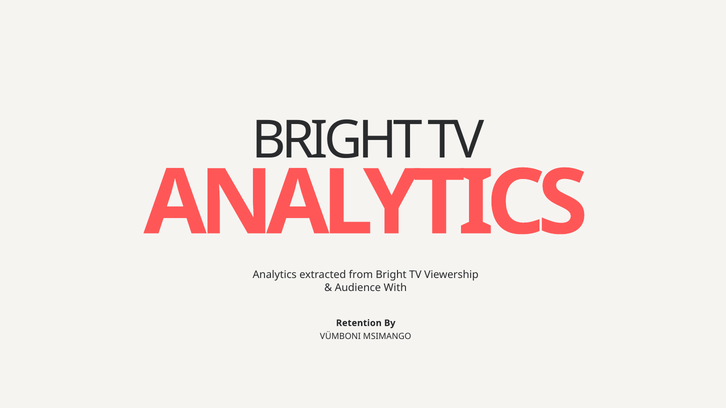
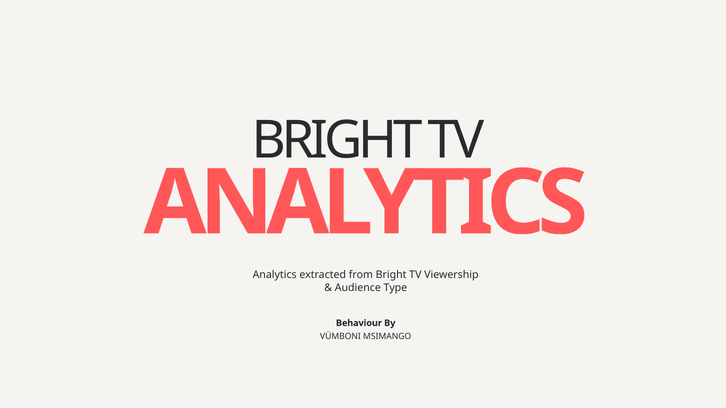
With: With -> Type (395, 288)
Retention: Retention -> Behaviour (359, 323)
